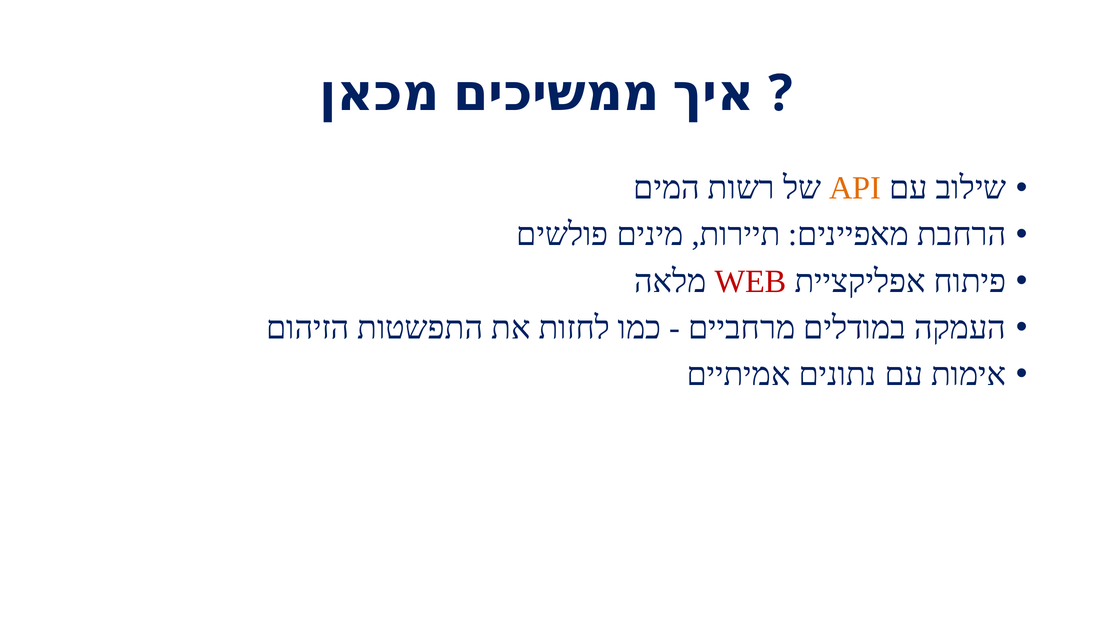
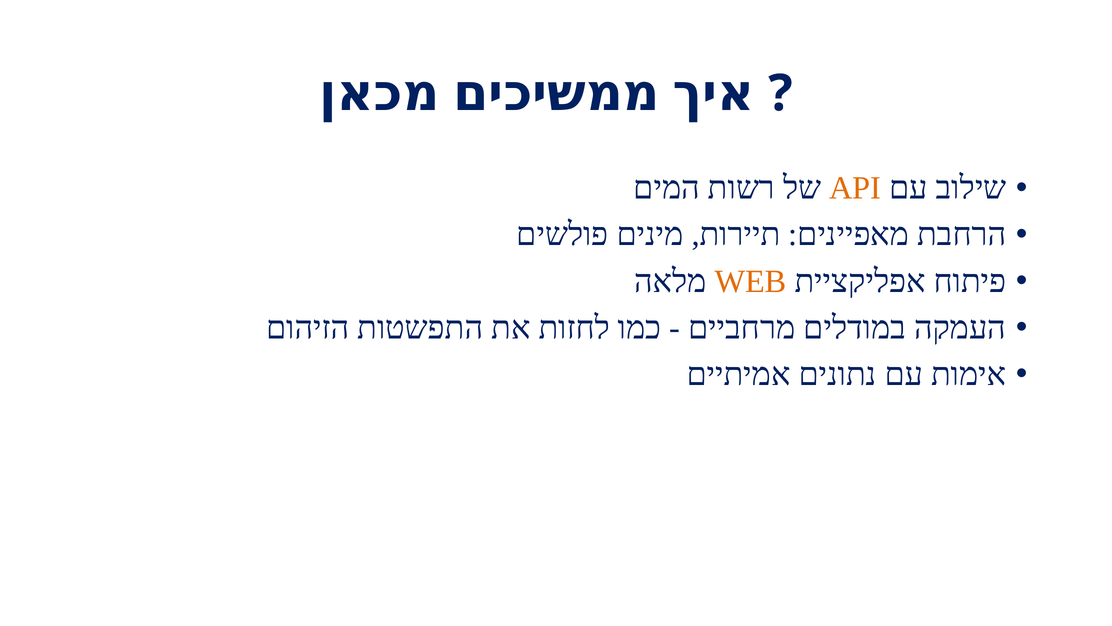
WEB colour: red -> orange (751, 281)
